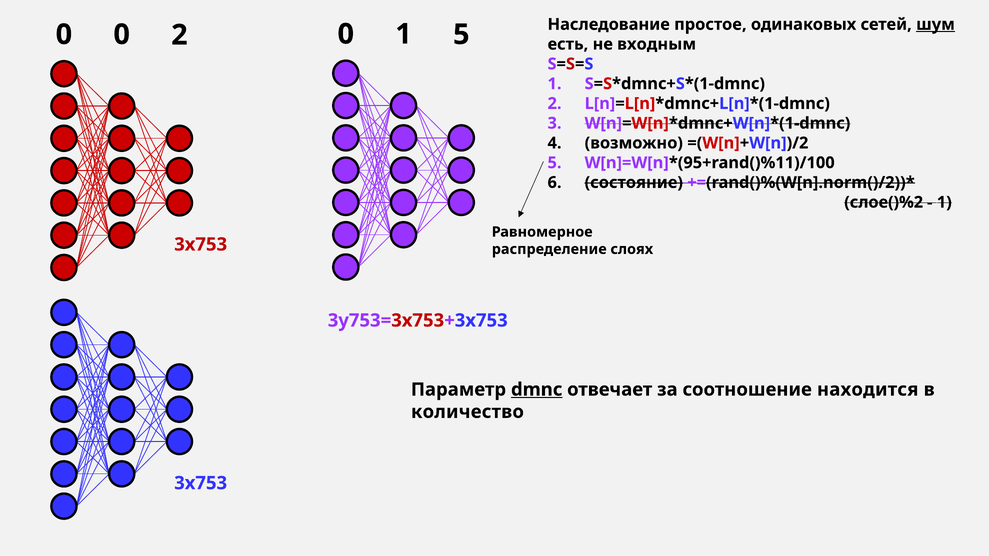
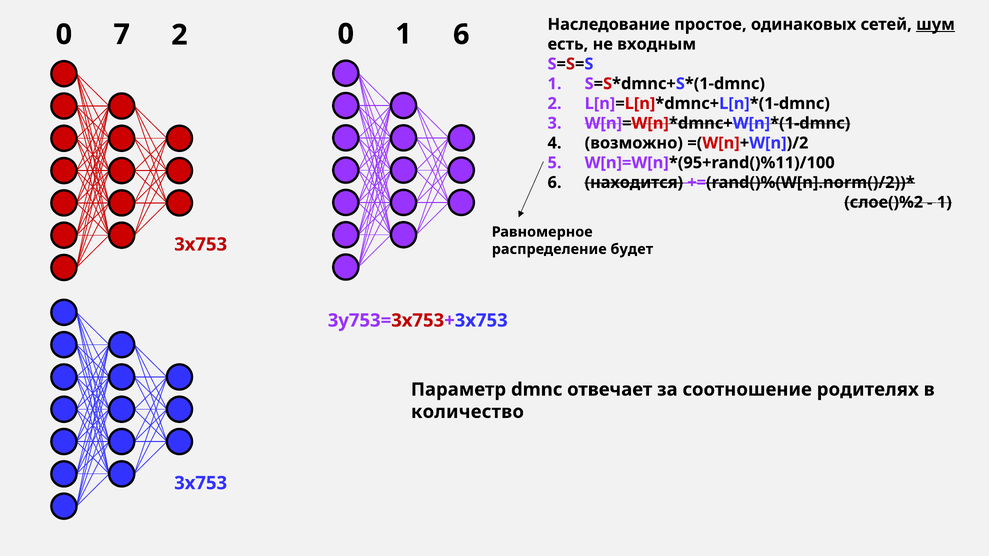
1 5: 5 -> 6 (461, 35)
0 0: 0 -> 7 (122, 35)
состояние: состояние -> находится (634, 183)
слоях: слоях -> будет (632, 249)
dmnc underline: present -> none (537, 390)
находится: находится -> родителях (868, 390)
